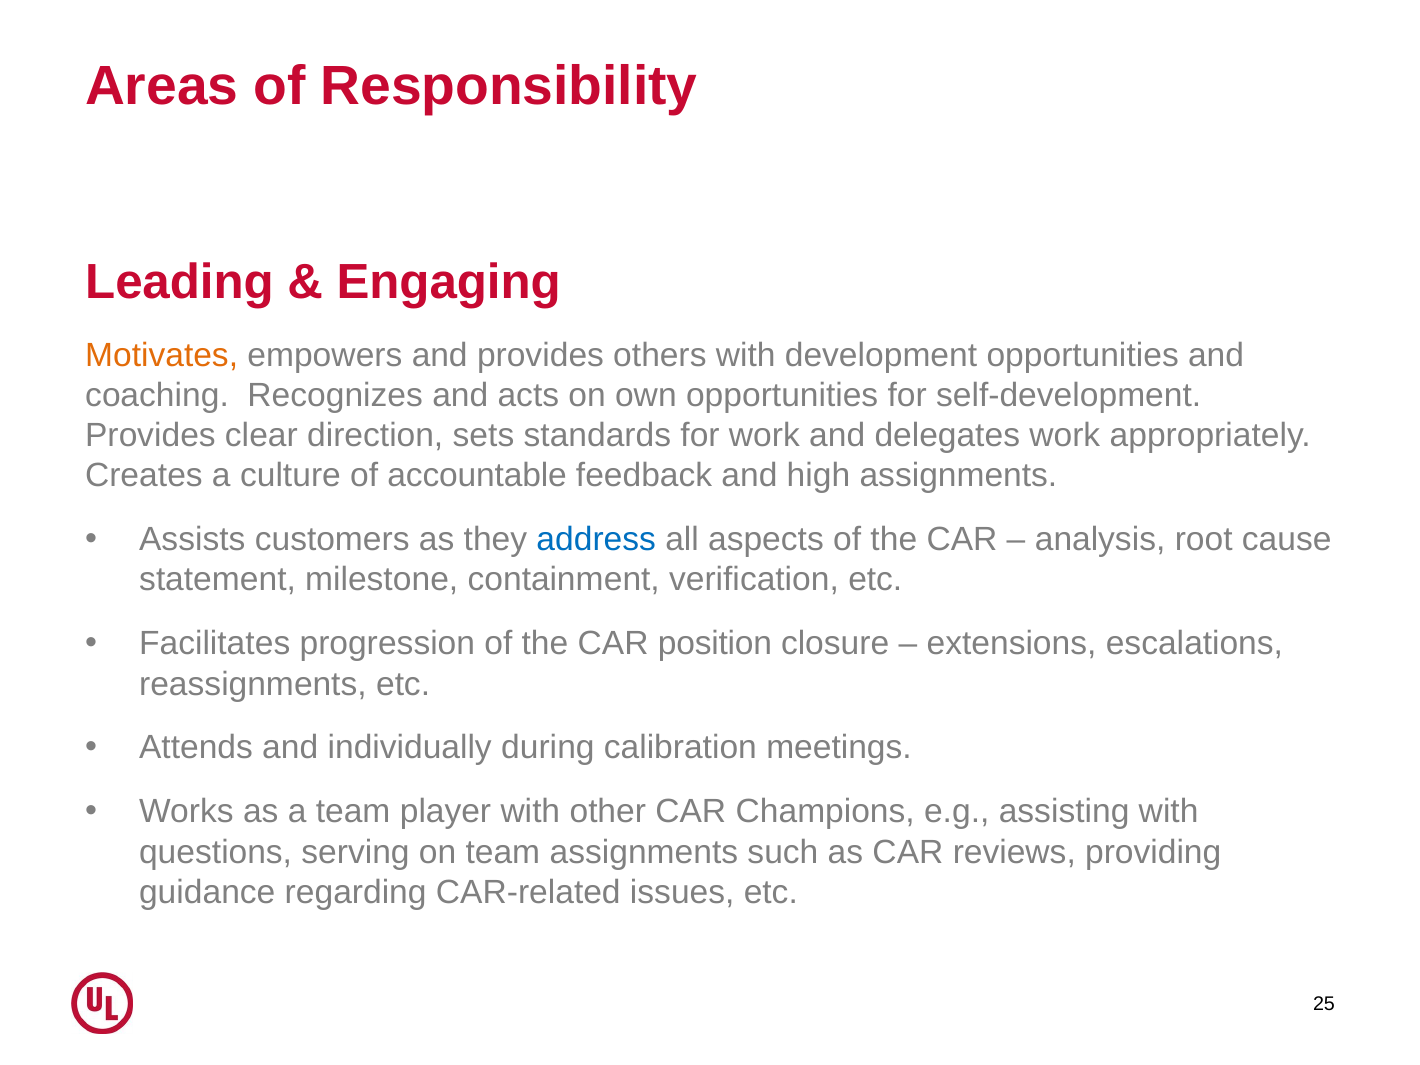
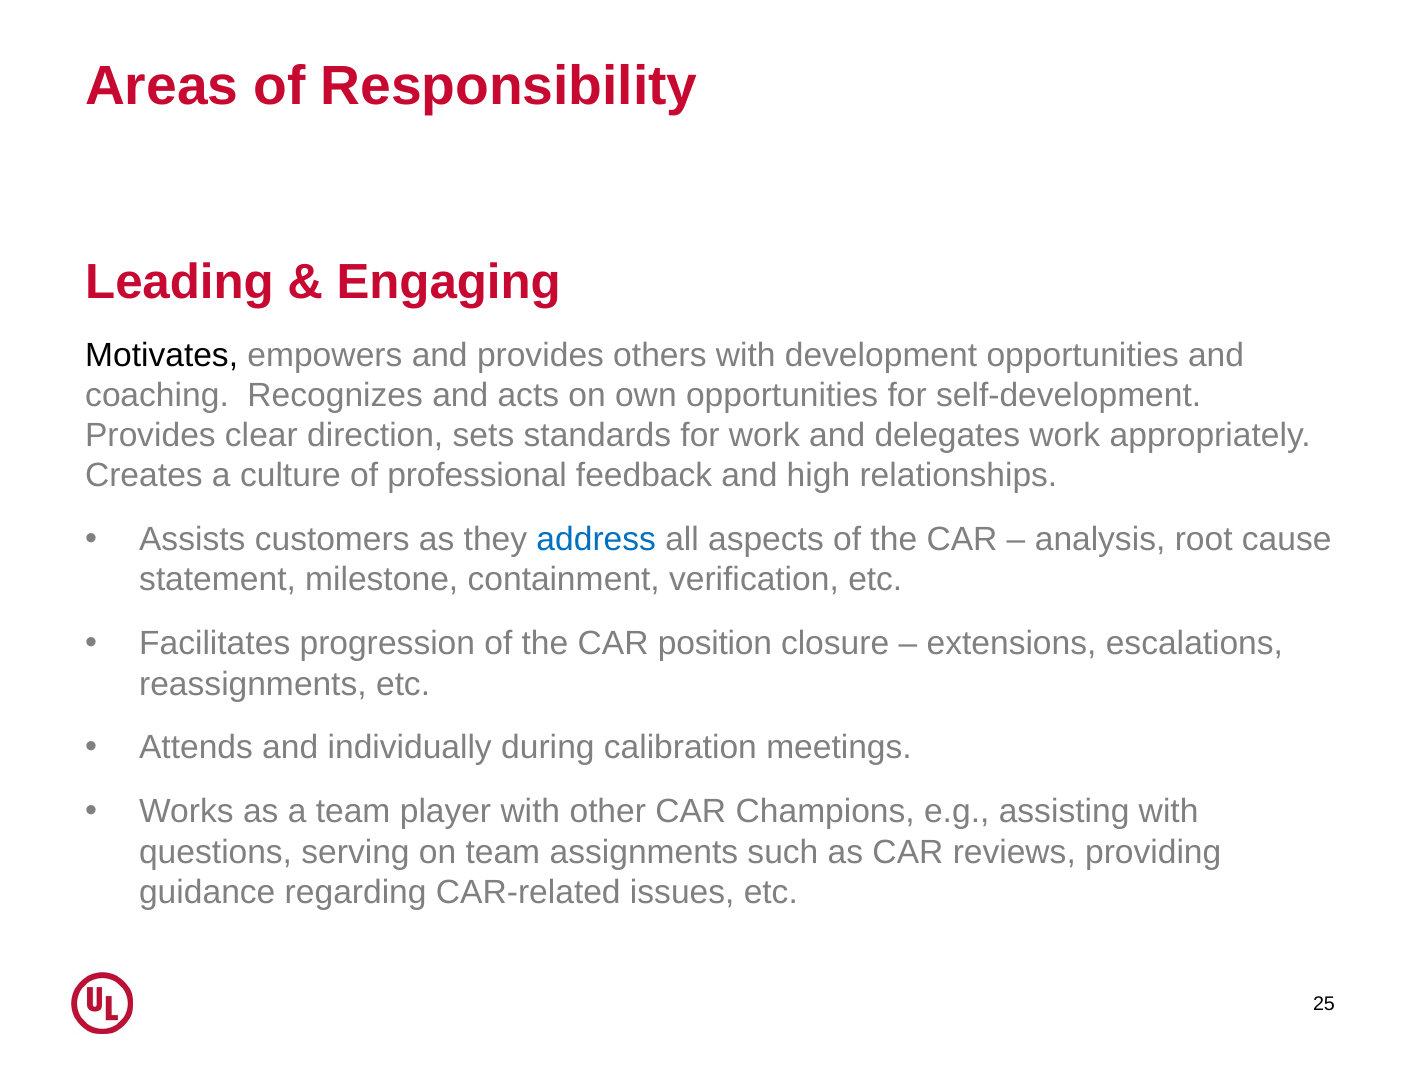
Motivates colour: orange -> black (162, 355)
accountable: accountable -> professional (477, 476)
high assignments: assignments -> relationships (958, 476)
